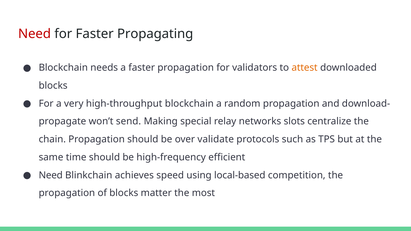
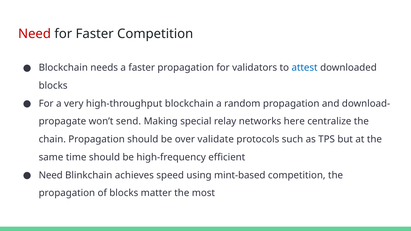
Faster Propagating: Propagating -> Competition (155, 34)
attest colour: orange -> blue (305, 68)
slots: slots -> here (294, 122)
local-based: local-based -> mint-based (240, 175)
